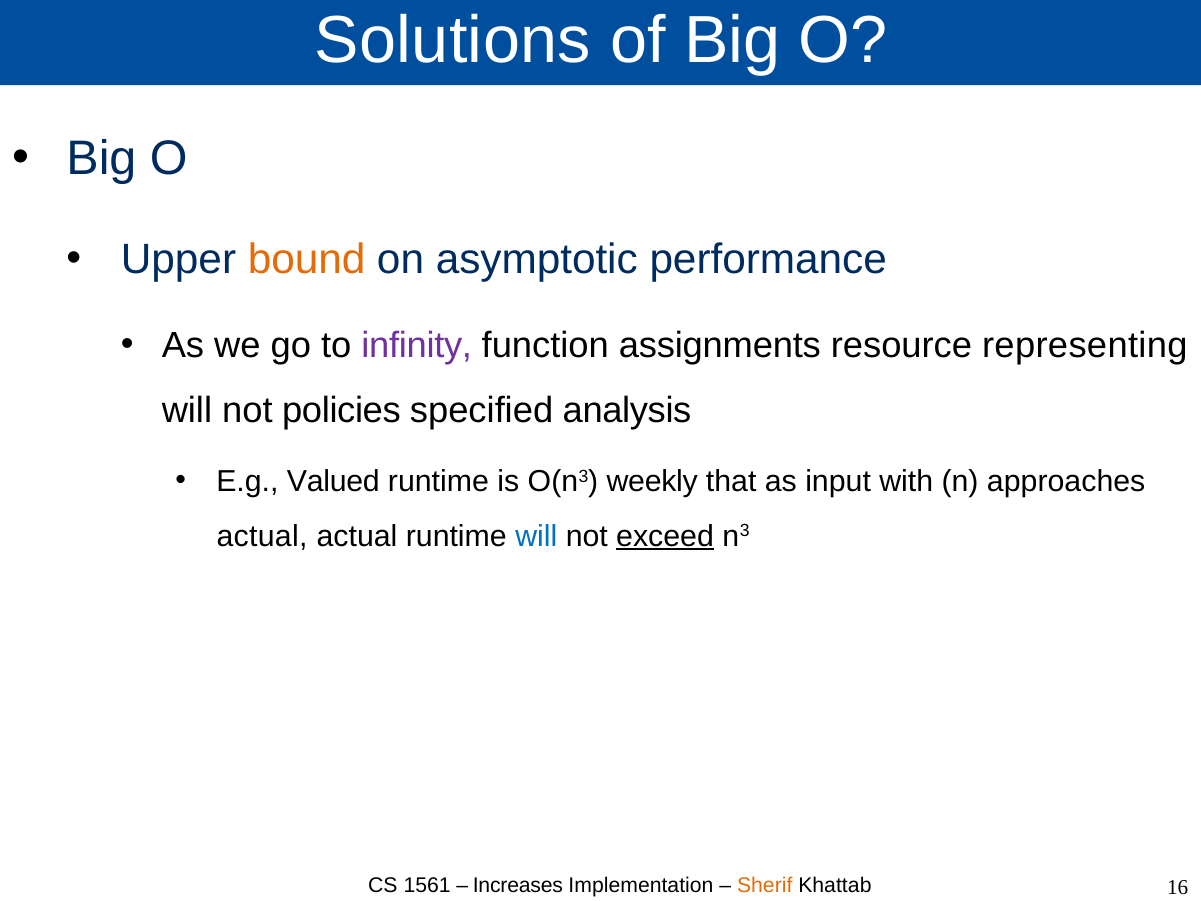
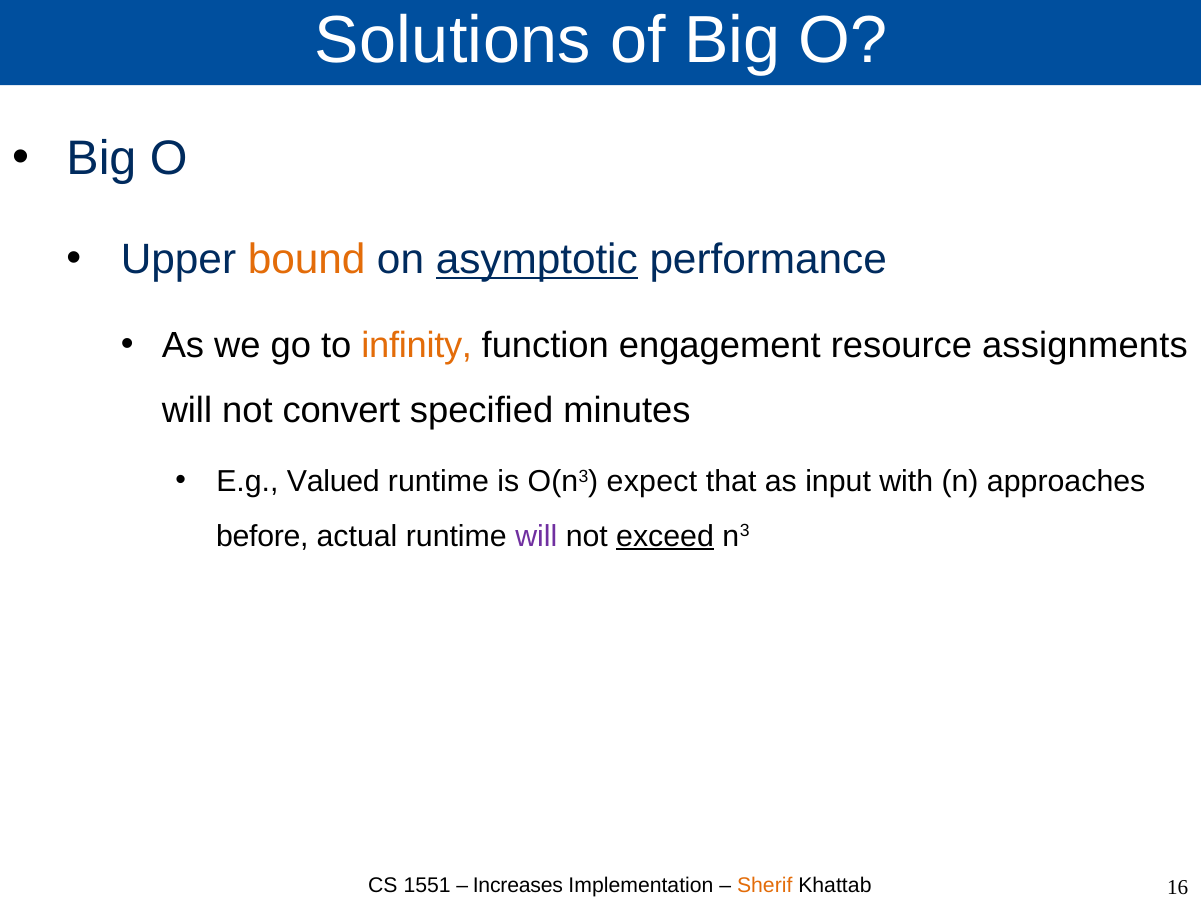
asymptotic underline: none -> present (537, 260)
infinity colour: purple -> orange (417, 345)
assignments: assignments -> engagement (720, 345)
representing: representing -> assignments (1085, 345)
policies: policies -> convert (341, 411)
analysis: analysis -> minutes (627, 411)
weekly: weekly -> expect (652, 481)
actual: actual -> before (262, 536)
will colour: blue -> purple (536, 536)
1561: 1561 -> 1551 (427, 885)
